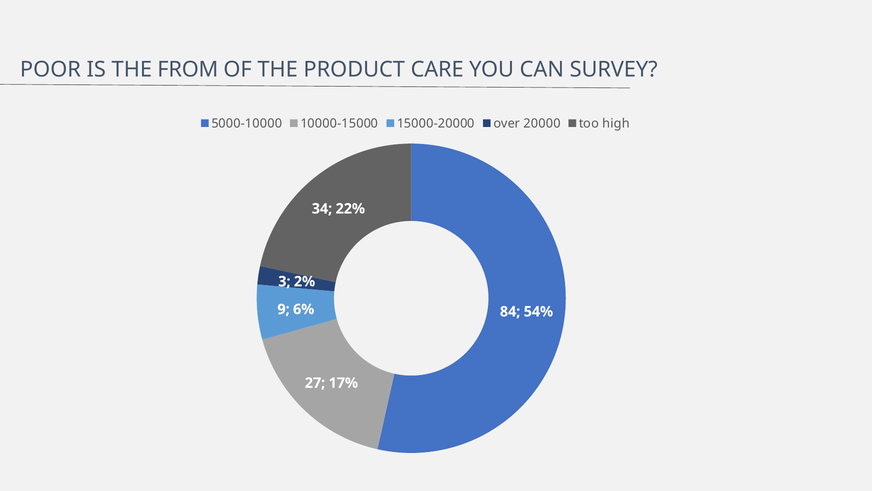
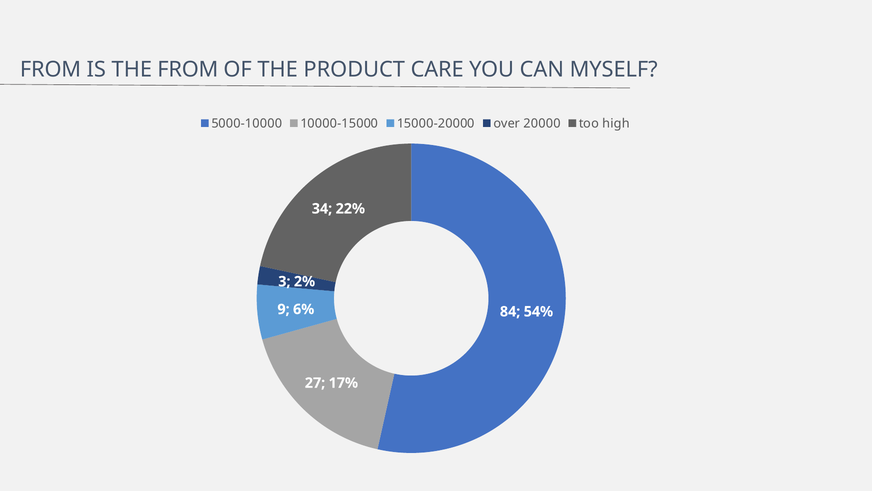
POOR: POOR -> FROM (51, 69)
SURVEY: SURVEY -> MYSELF (614, 69)
